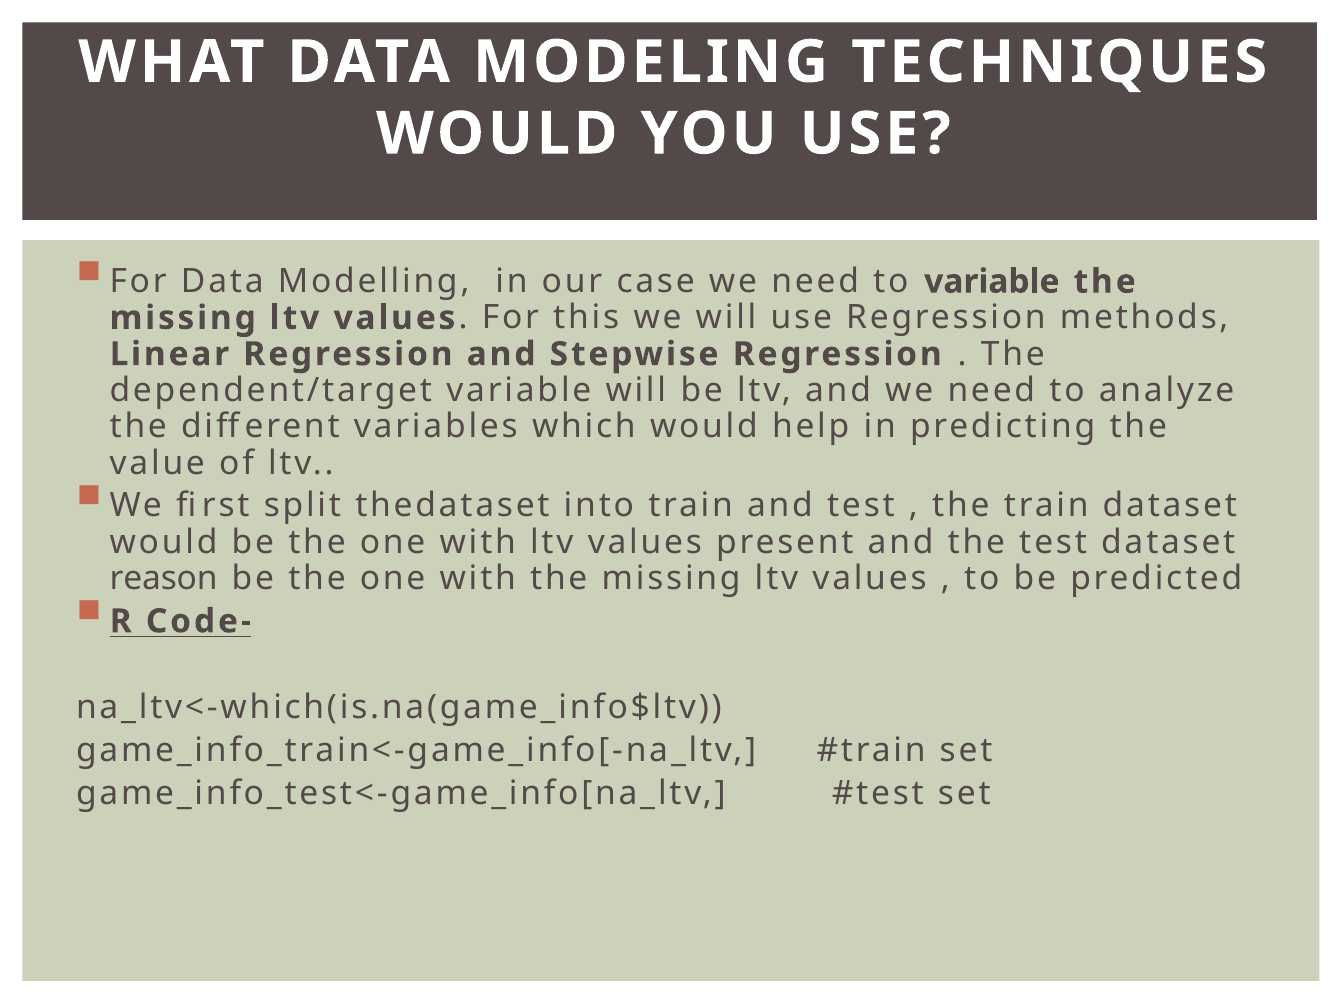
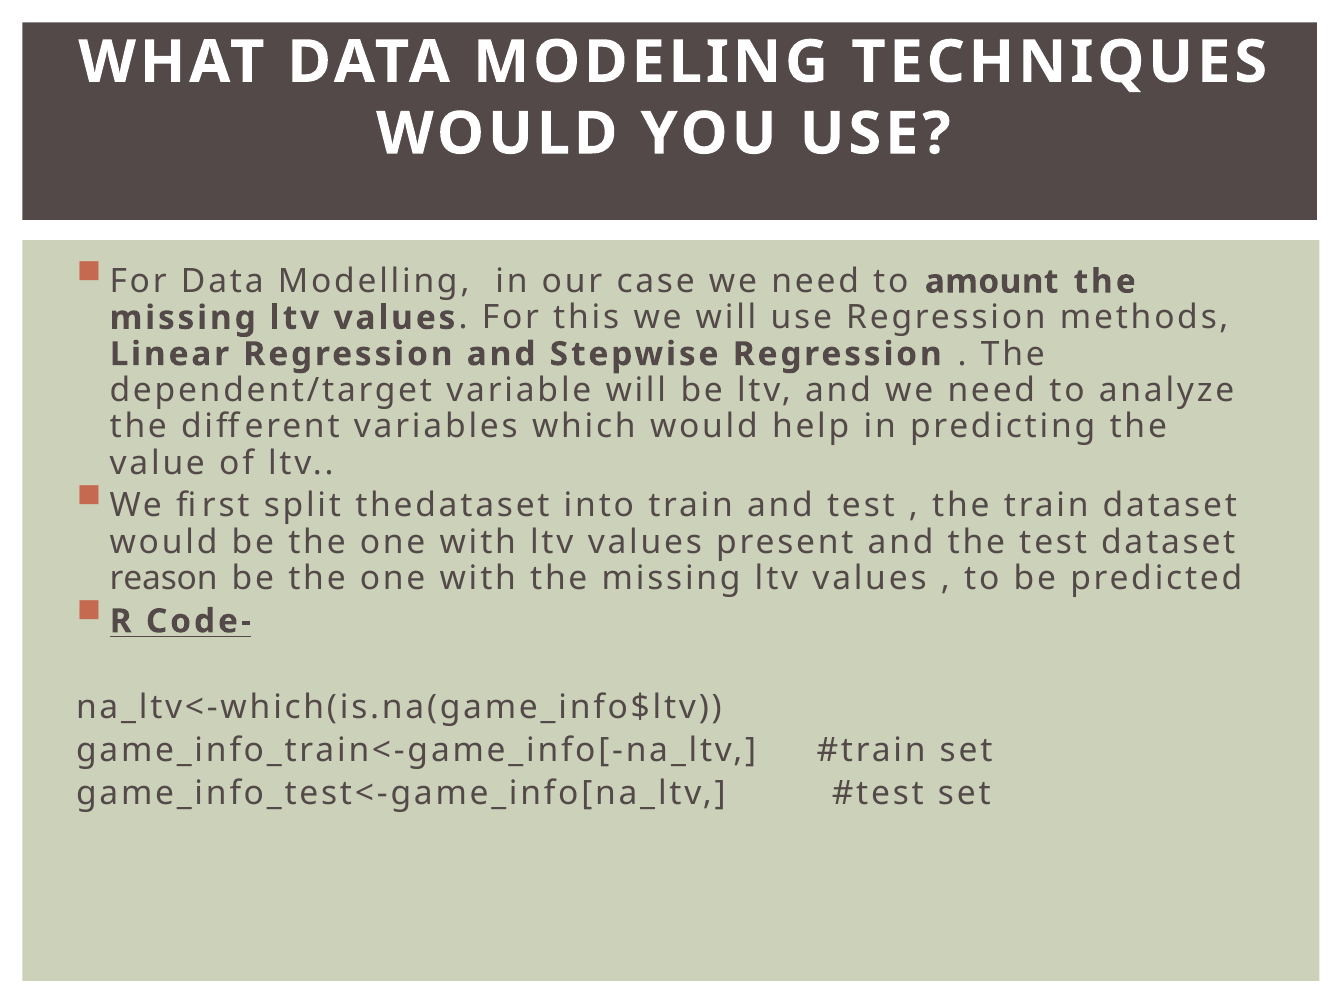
to variable: variable -> amount (992, 282)
